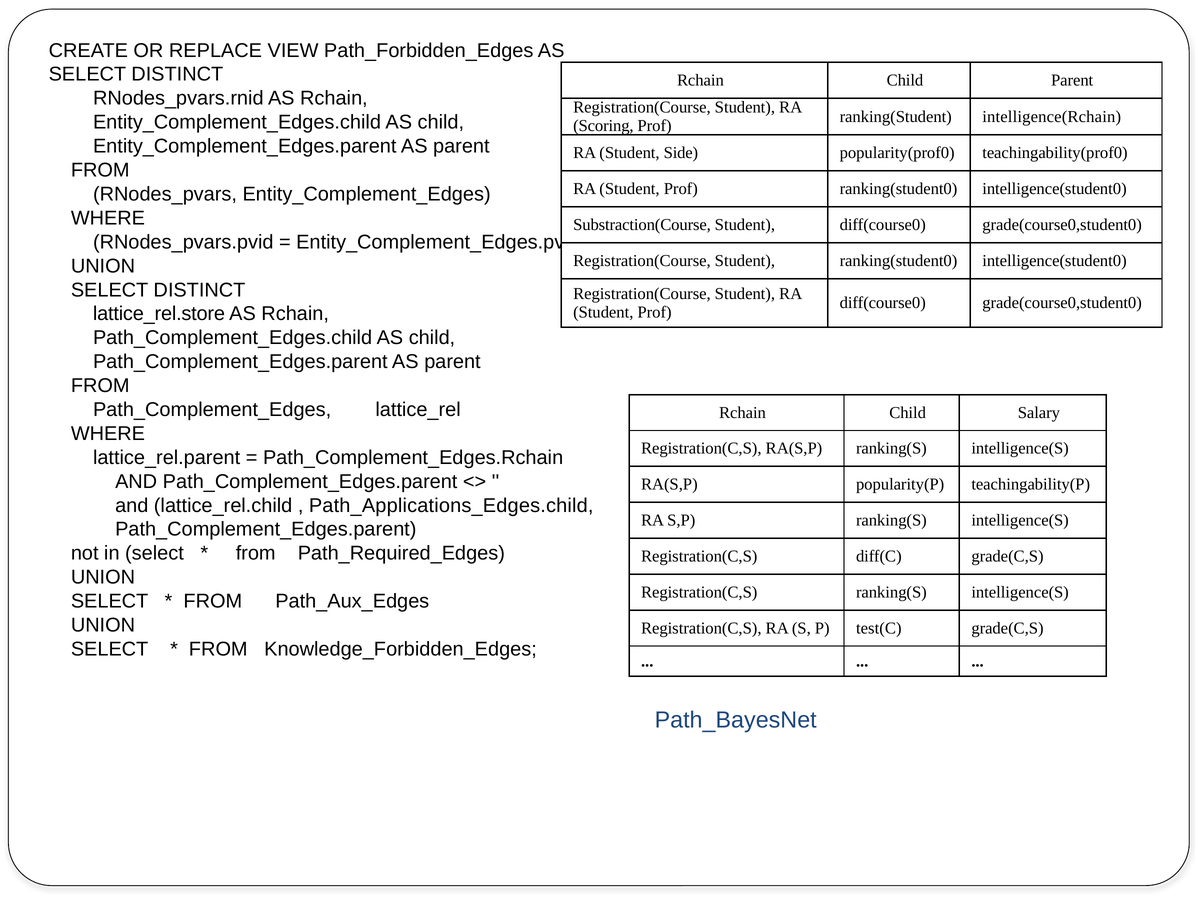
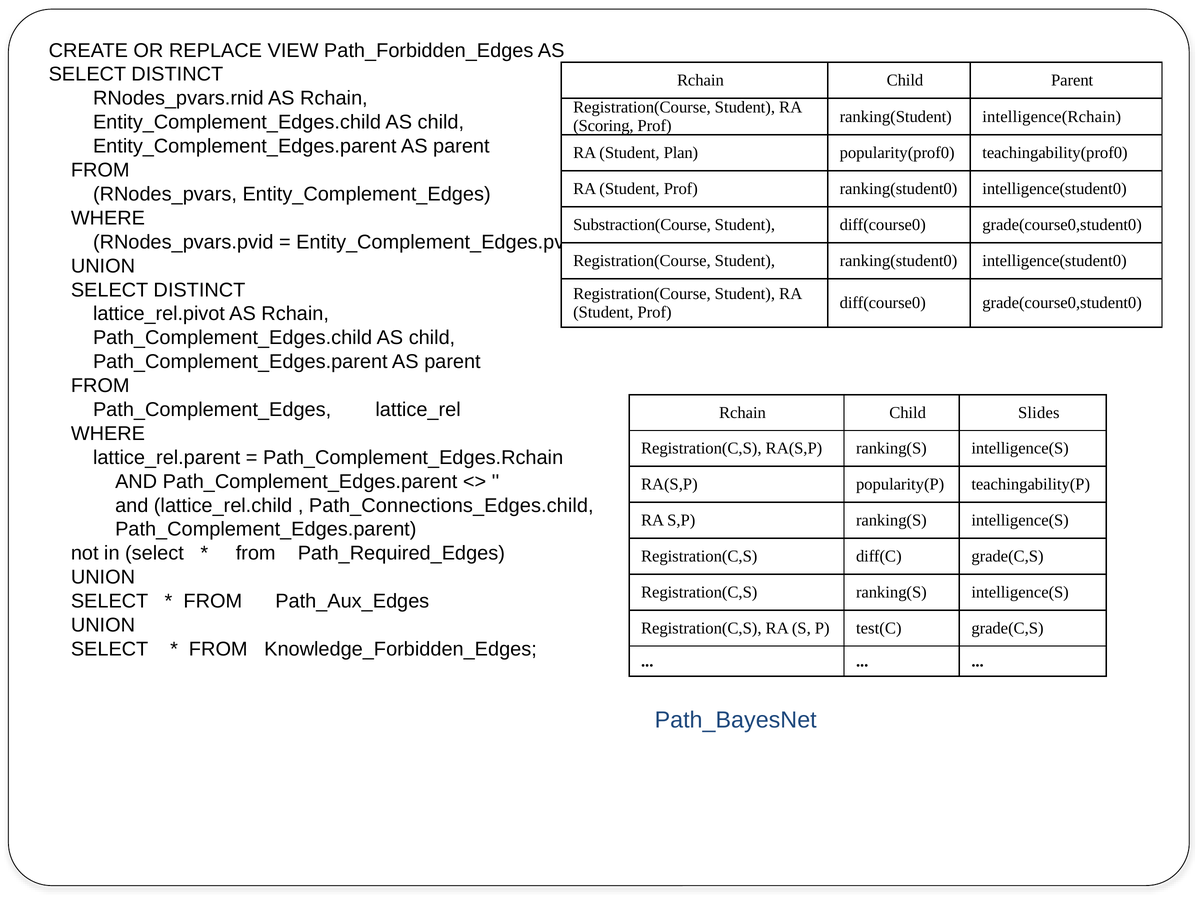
Side: Side -> Plan (681, 153)
lattice_rel.store: lattice_rel.store -> lattice_rel.pivot (159, 314)
Salary: Salary -> Slides (1039, 413)
Path_Applications_Edges.child: Path_Applications_Edges.child -> Path_Connections_Edges.child (451, 506)
